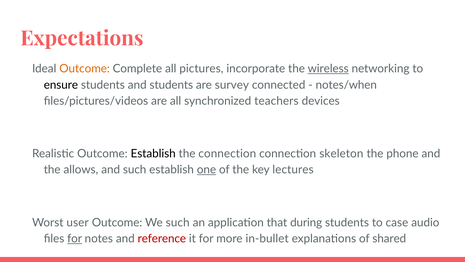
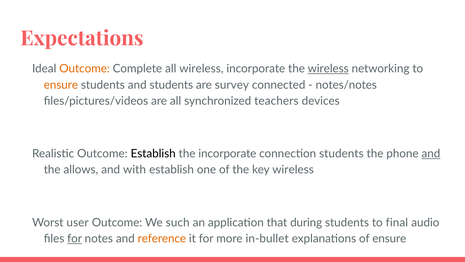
all pictures: pictures -> wireless (201, 69)
ensure colour: black -> orange (61, 85)
notes/when: notes/when -> notes/notes (346, 85)
the connection: connection -> incorporate (227, 153)
connection skeleton: skeleton -> students (341, 153)
and underline: none -> present (431, 153)
and such: such -> with (135, 169)
one underline: present -> none (206, 169)
key lectures: lectures -> wireless (293, 169)
case: case -> final (397, 222)
reference colour: red -> orange (162, 238)
of shared: shared -> ensure (389, 238)
